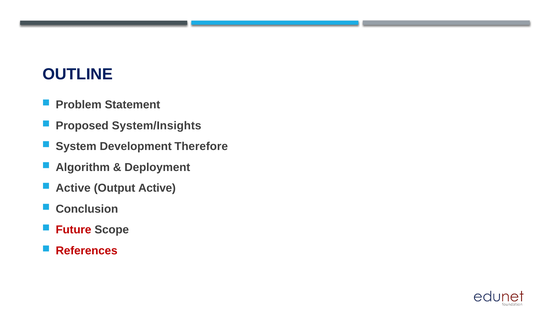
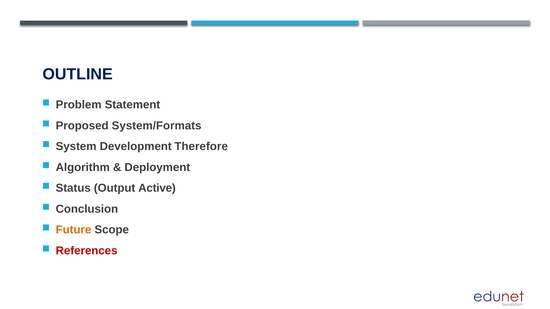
System/Insights: System/Insights -> System/Formats (157, 126)
Active: Active -> Status (73, 188)
Future colour: red -> orange (74, 230)
